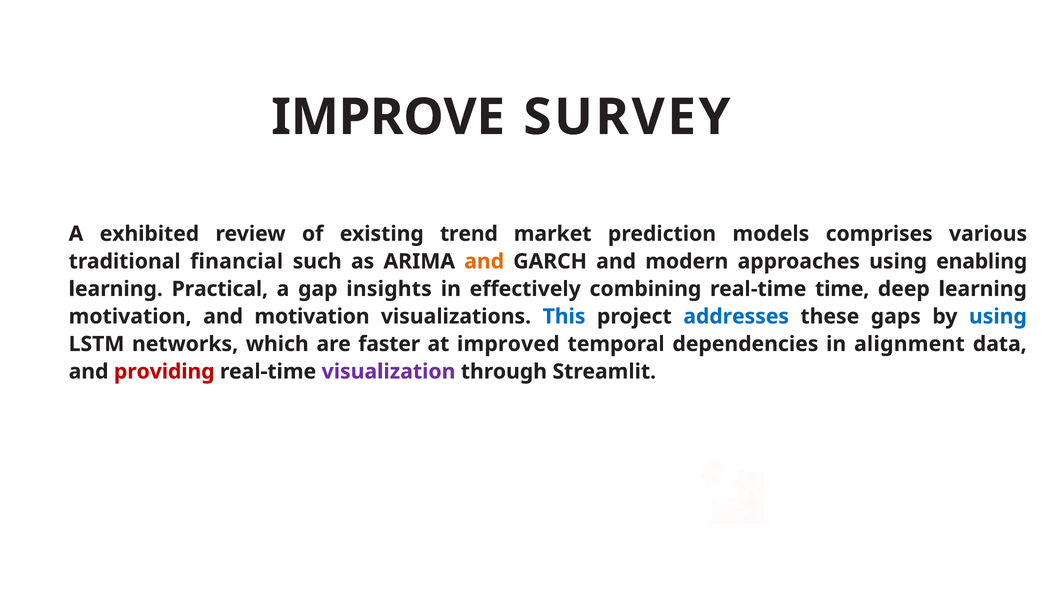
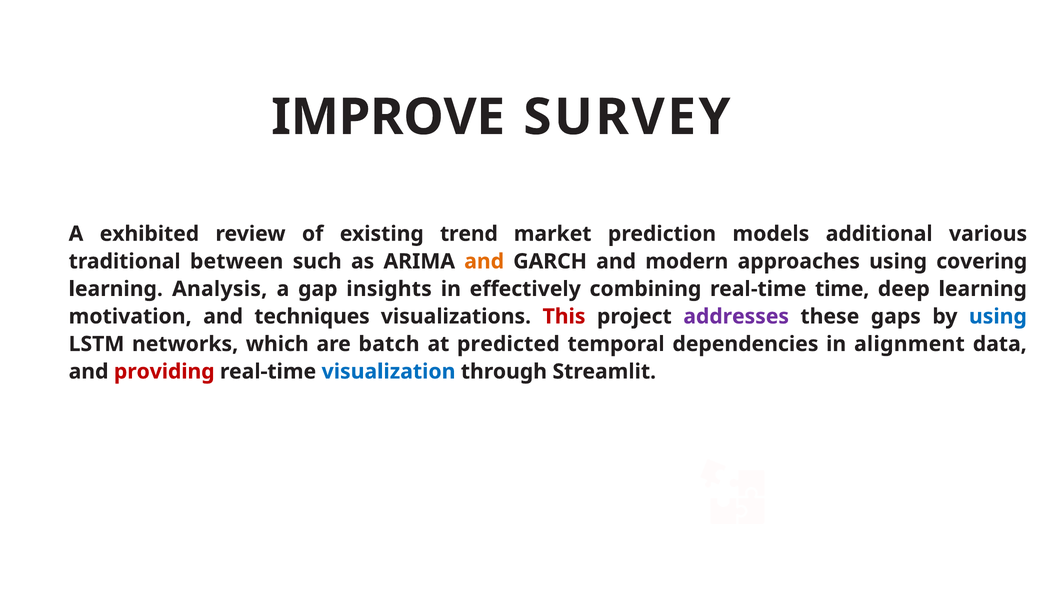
comprises: comprises -> additional (879, 234)
financial: financial -> between (237, 261)
enabling: enabling -> covering (982, 261)
Practical: Practical -> Analysis (220, 289)
and motivation: motivation -> techniques (312, 317)
This colour: blue -> red (564, 317)
addresses colour: blue -> purple (736, 317)
faster: faster -> batch (389, 344)
improved: improved -> predicted (508, 344)
visualization colour: purple -> blue (389, 372)
